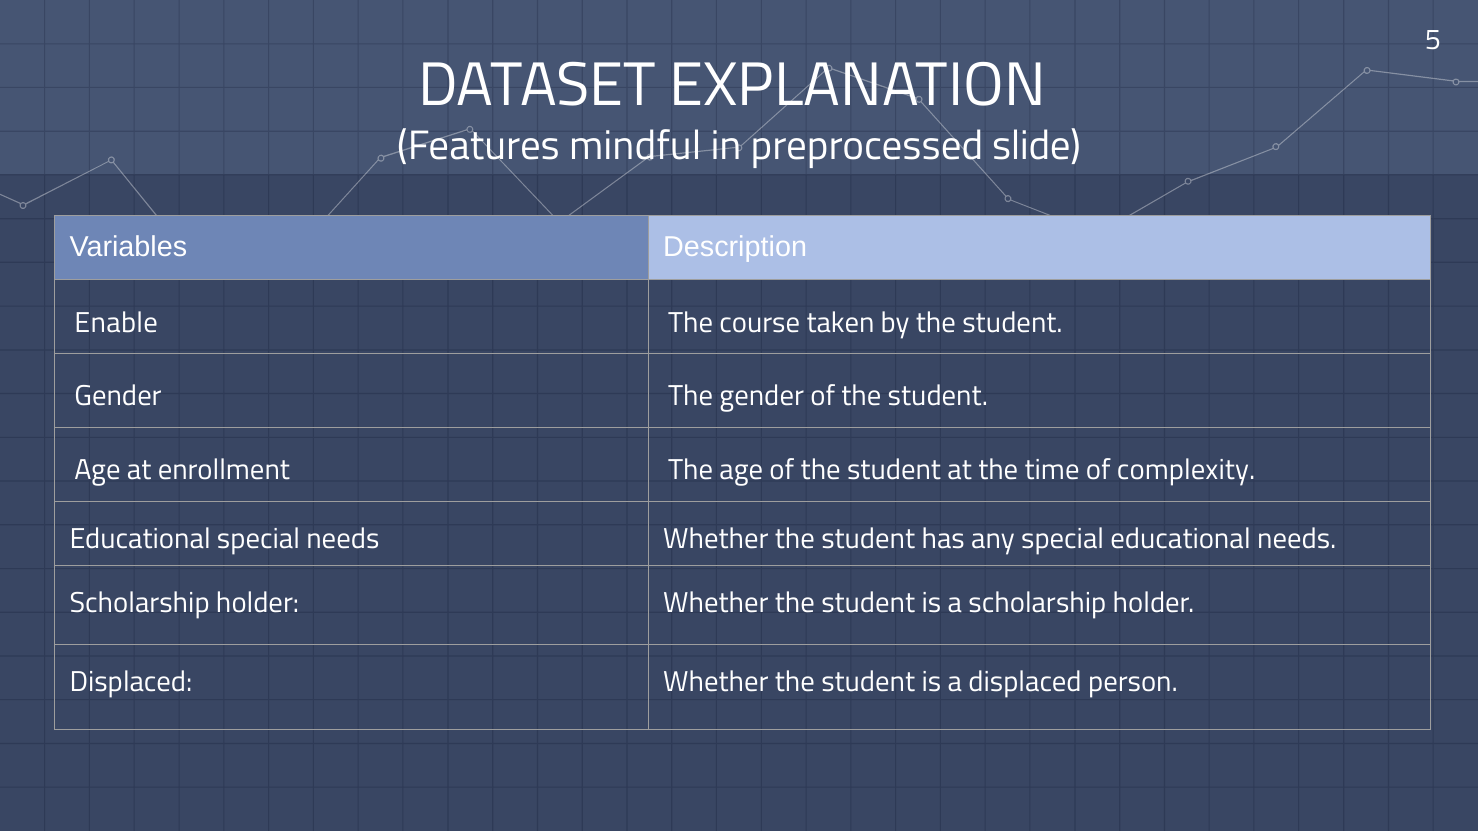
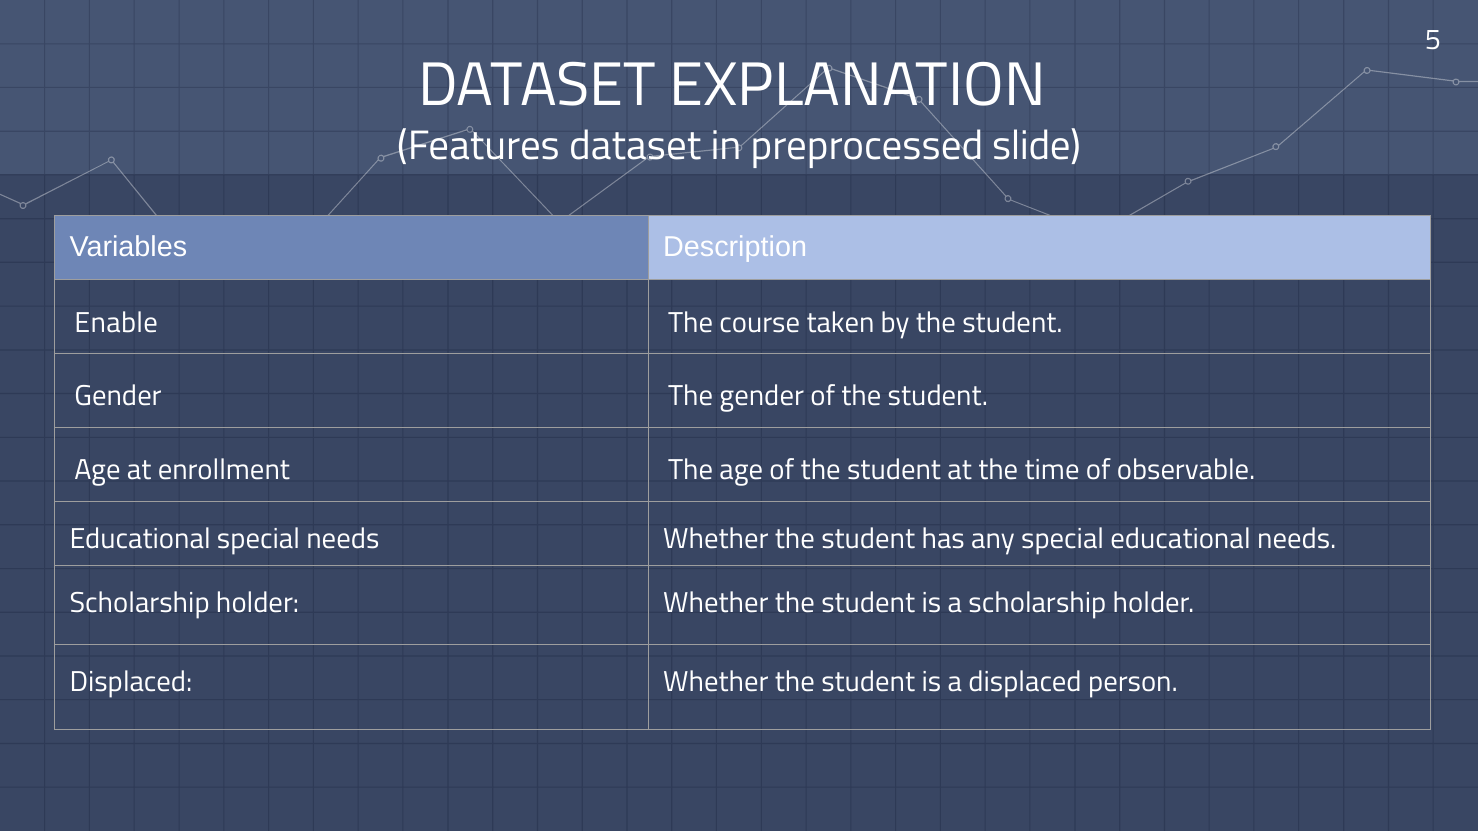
Features mindful: mindful -> dataset (635, 146)
complexity: complexity -> observable (1186, 471)
